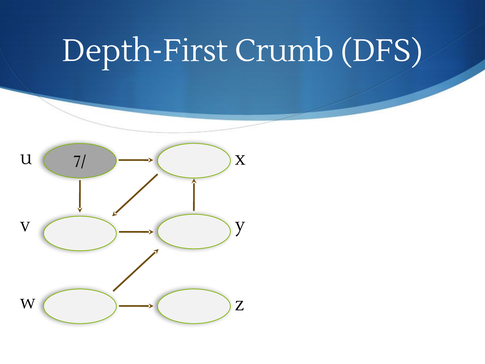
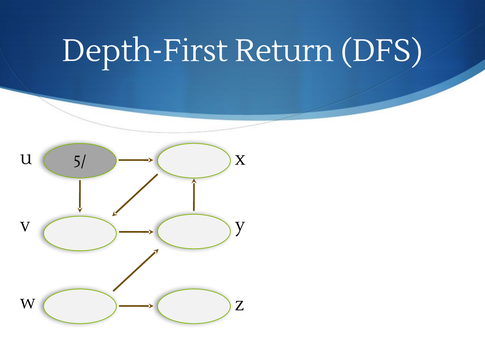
Crumb: Crumb -> Return (284, 51)
7/: 7/ -> 5/ (80, 162)
